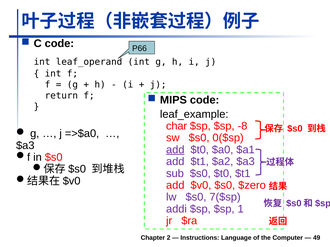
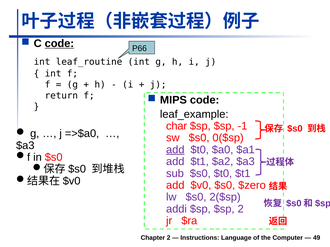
code underline: none -> present (59, 44)
leaf_operand: leaf_operand -> leaf_routine (89, 62)
-8: -8 -> -1 (242, 126)
7($sp: 7($sp -> 2($sp (225, 198)
$sp 1: 1 -> 2 (241, 209)
